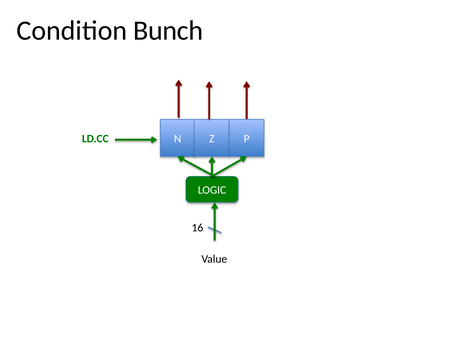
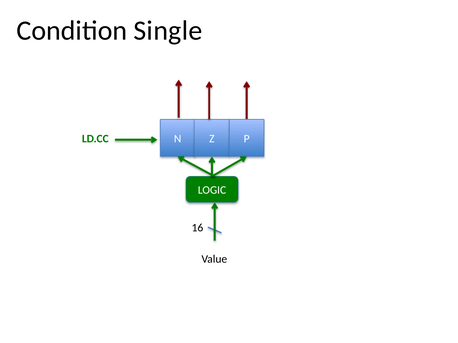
Bunch: Bunch -> Single (168, 31)
